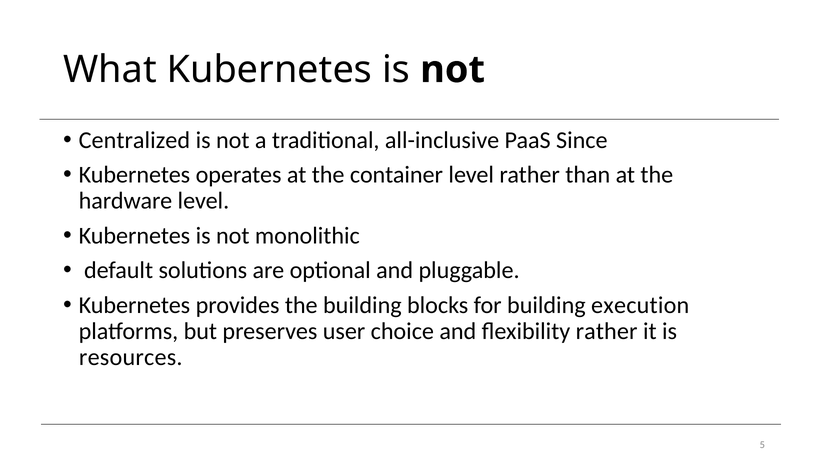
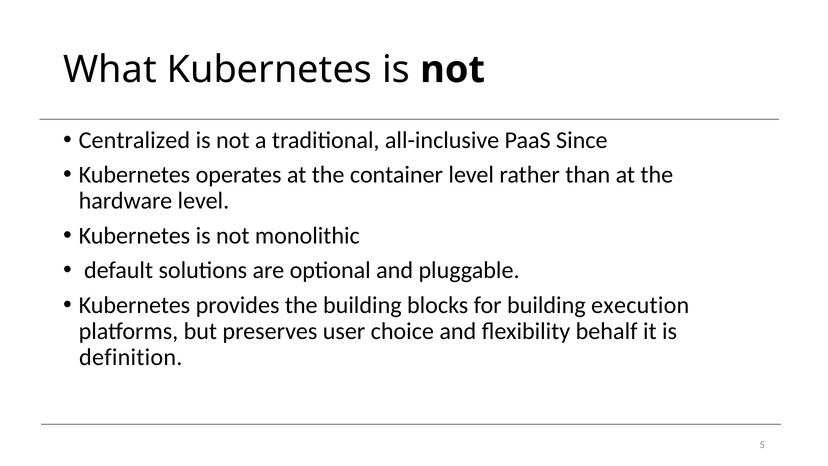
flexibility rather: rather -> behalf (607, 331)
resources: resources -> definition (131, 357)
